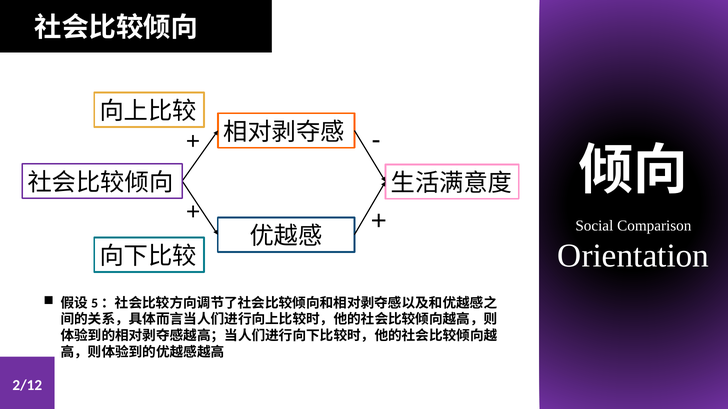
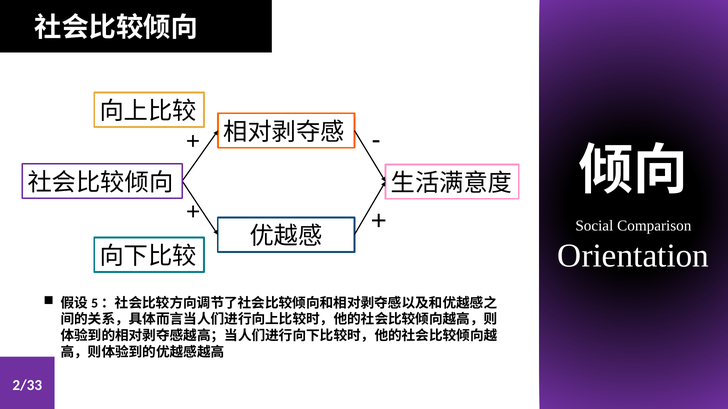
2/12: 2/12 -> 2/33 (27, 386)
